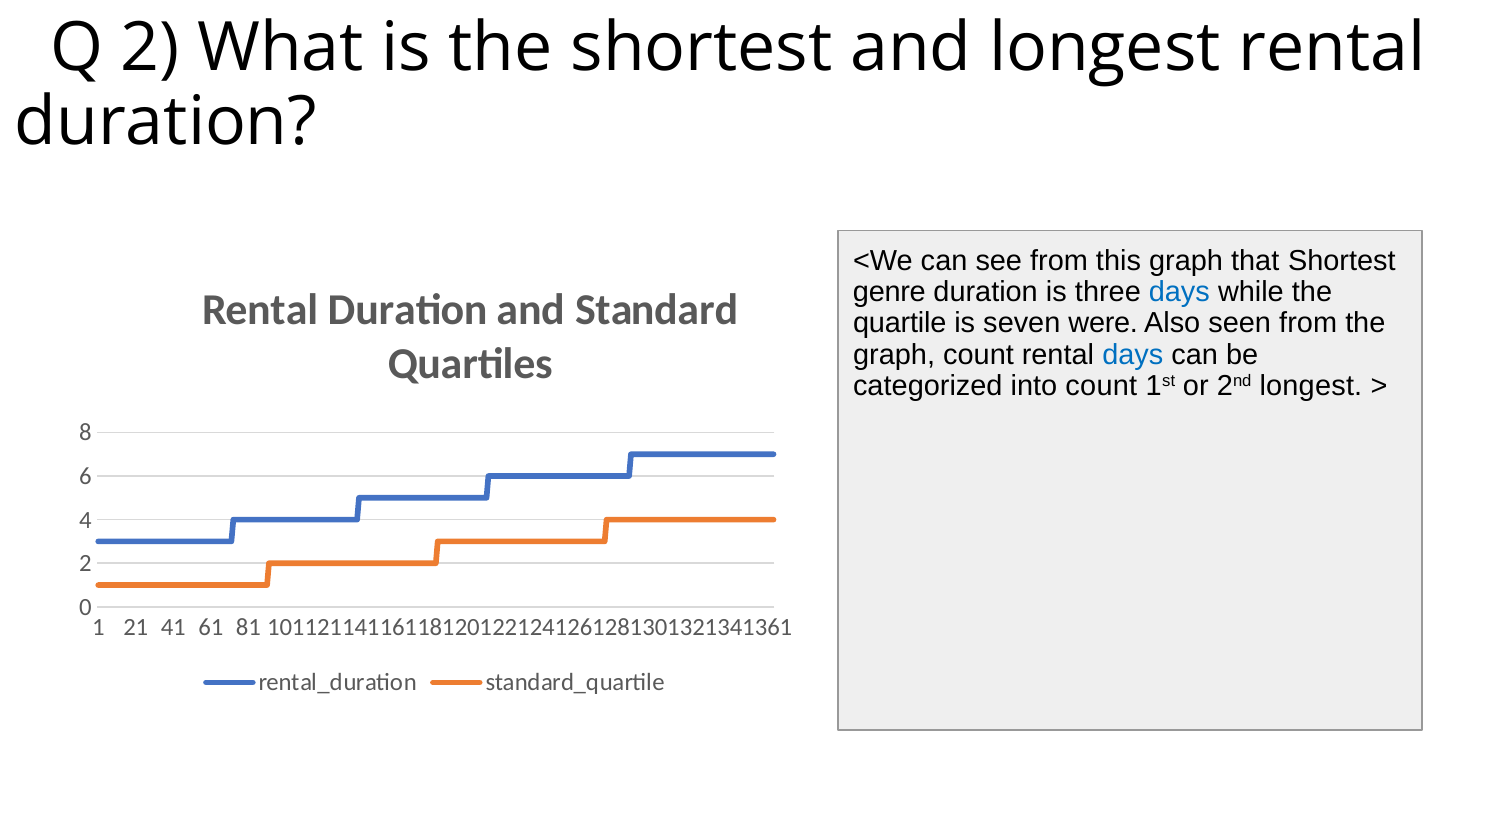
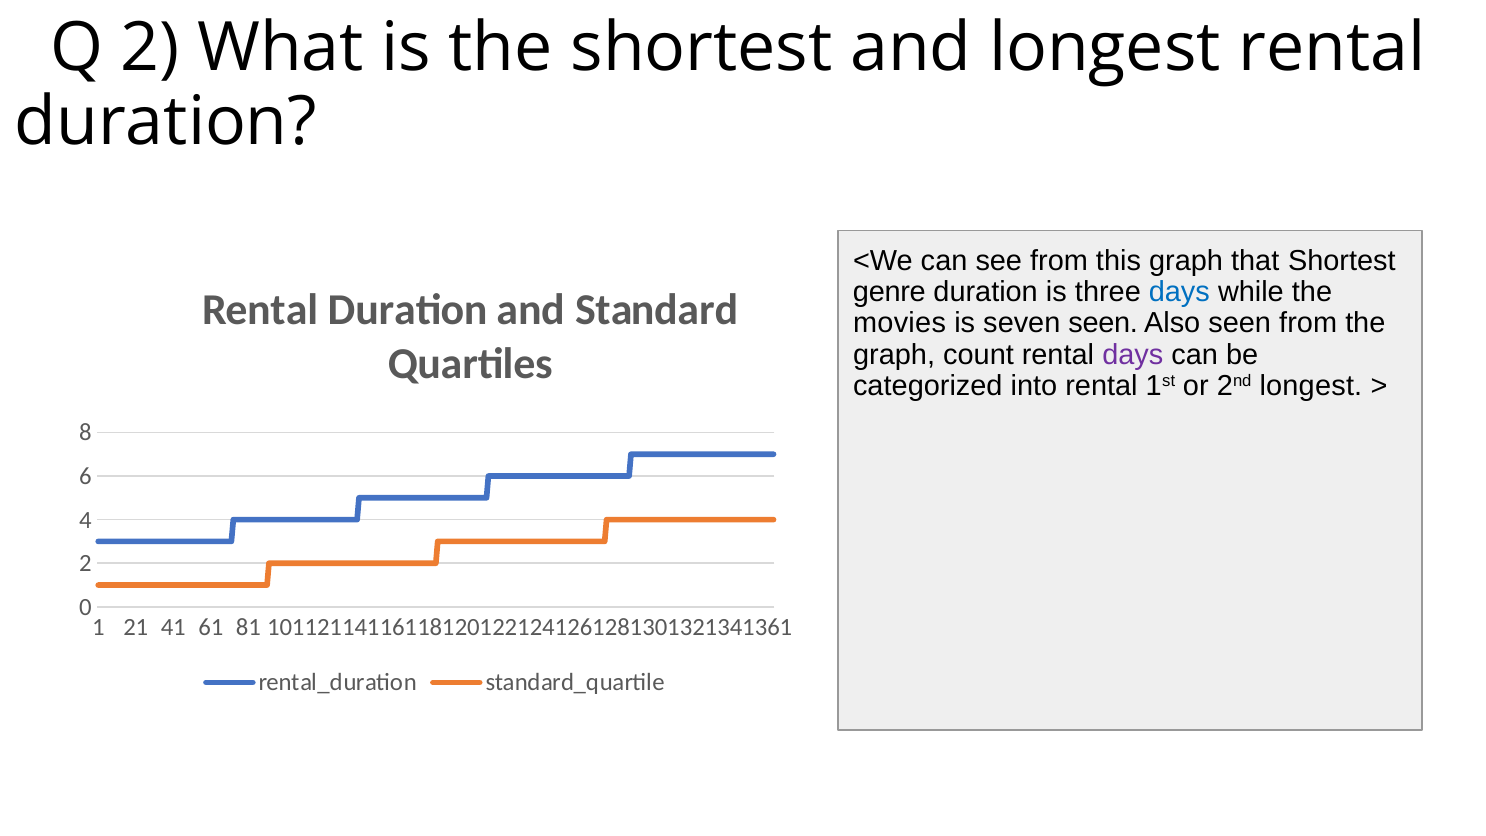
quartile: quartile -> movies (900, 323)
seven were: were -> seen (1103, 323)
days colour: blue -> purple (1133, 355)
into count: count -> rental (1101, 386)
